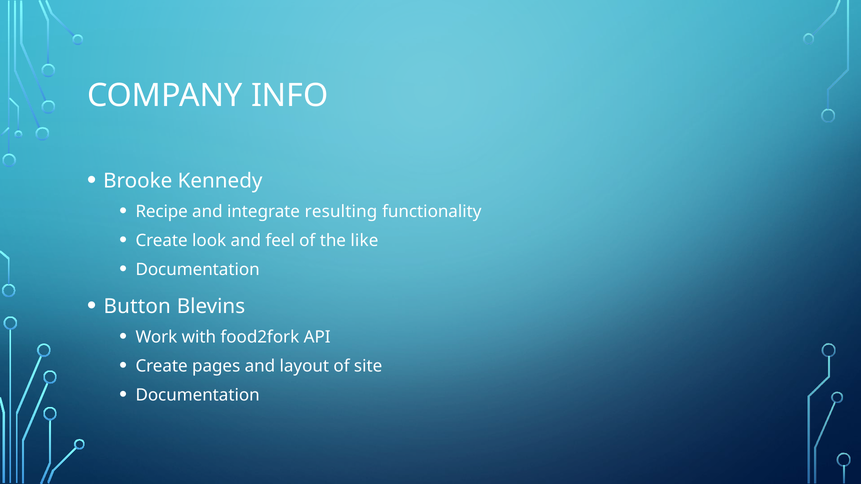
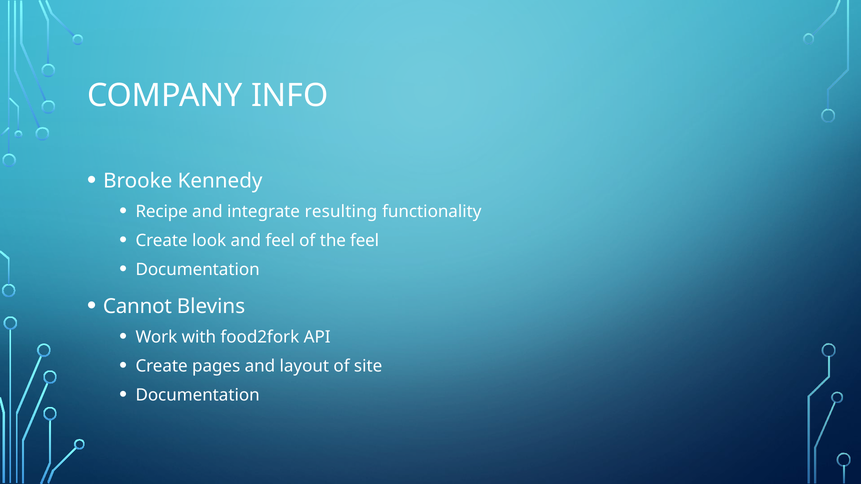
the like: like -> feel (365, 241)
Button: Button -> Cannot (137, 306)
